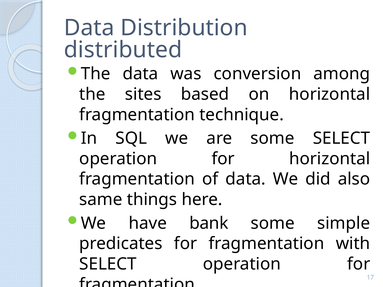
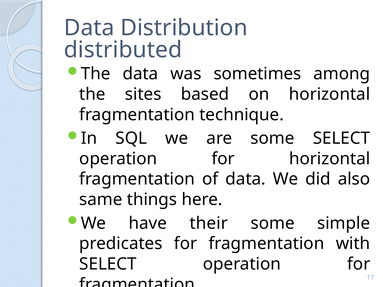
conversion: conversion -> sometimes (257, 74)
bank: bank -> their (209, 223)
